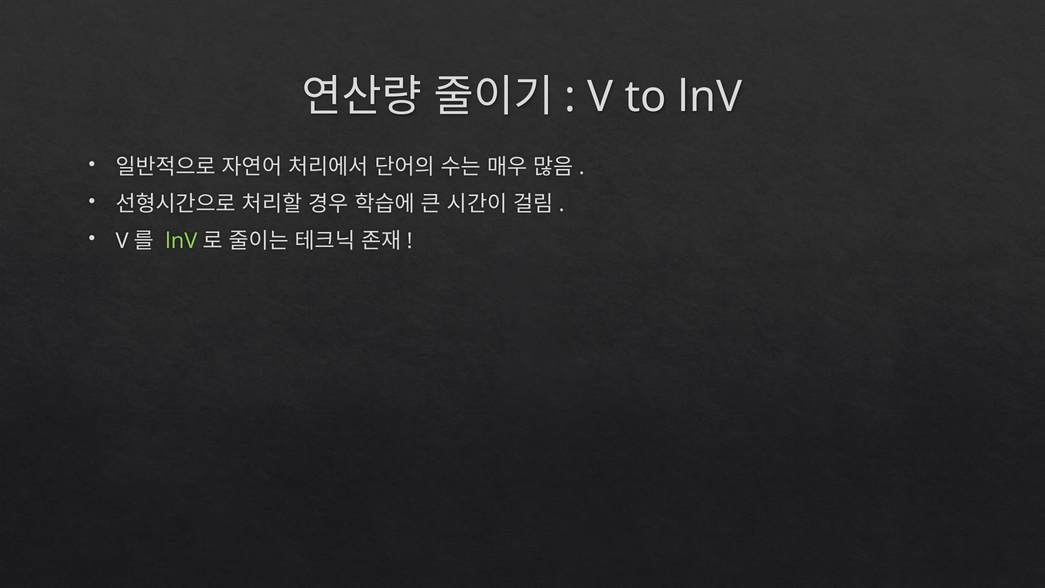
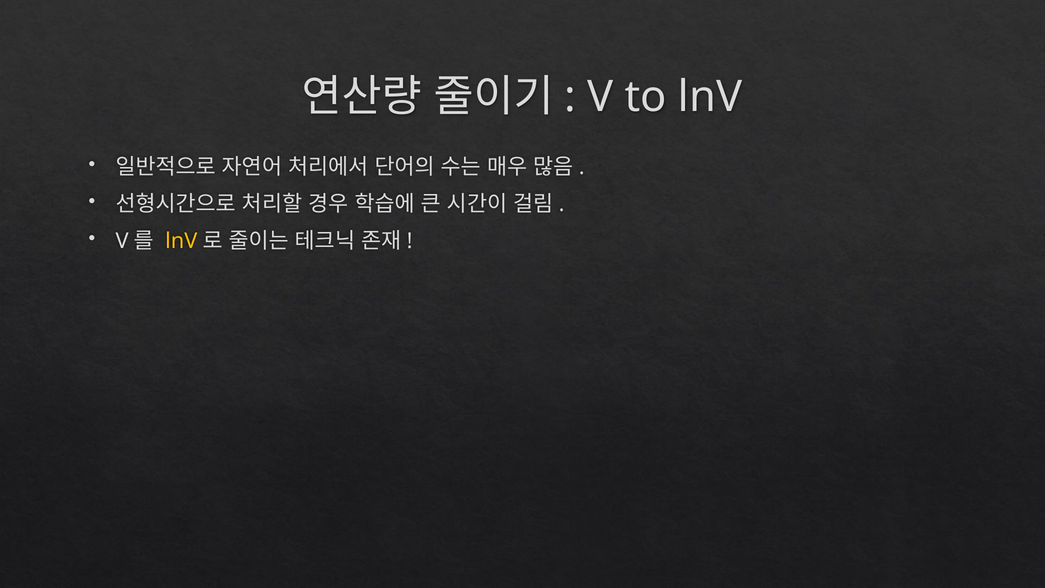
lnV colour: light green -> yellow (181, 241)
